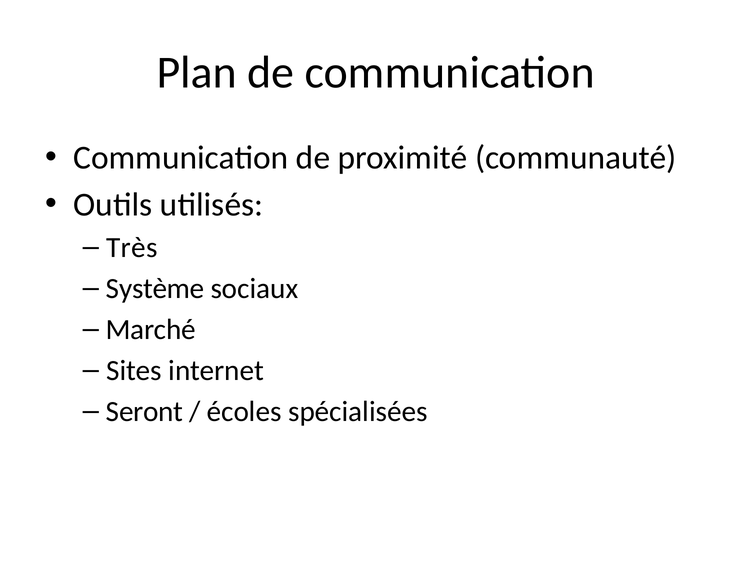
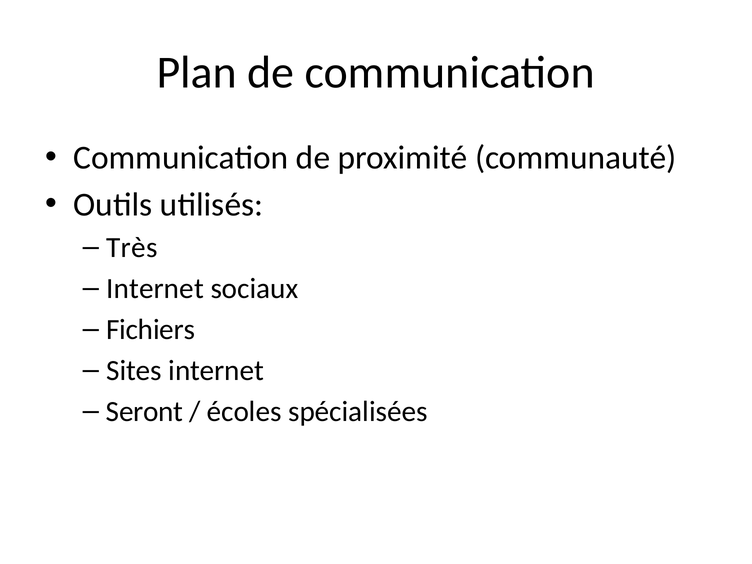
Système: Système -> Internet (155, 289)
Marché: Marché -> Fichiers (151, 330)
